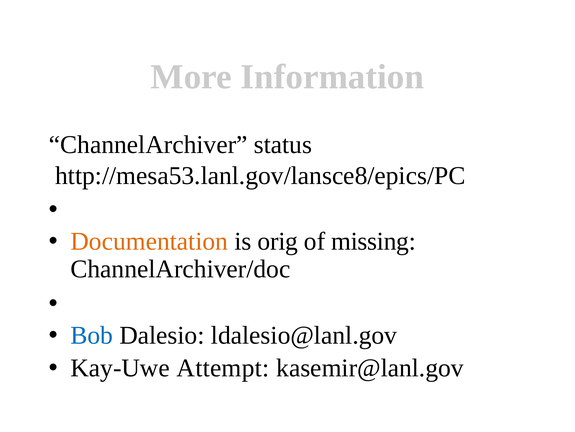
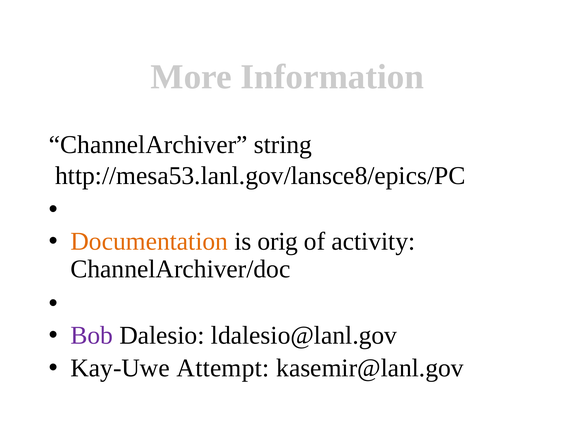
status: status -> string (283, 145)
missing: missing -> activity (373, 241)
Bob colour: blue -> purple (92, 335)
